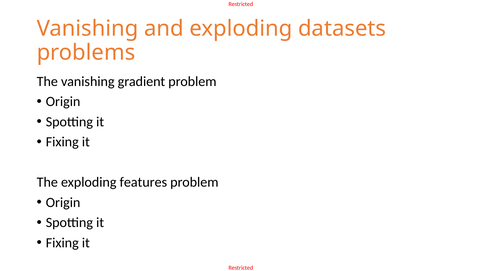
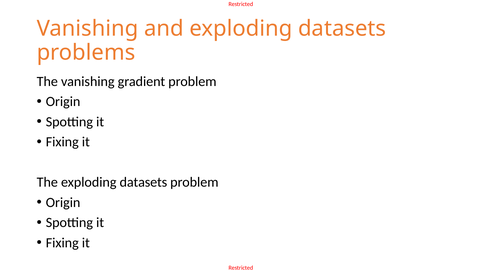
The exploding features: features -> datasets (143, 182)
